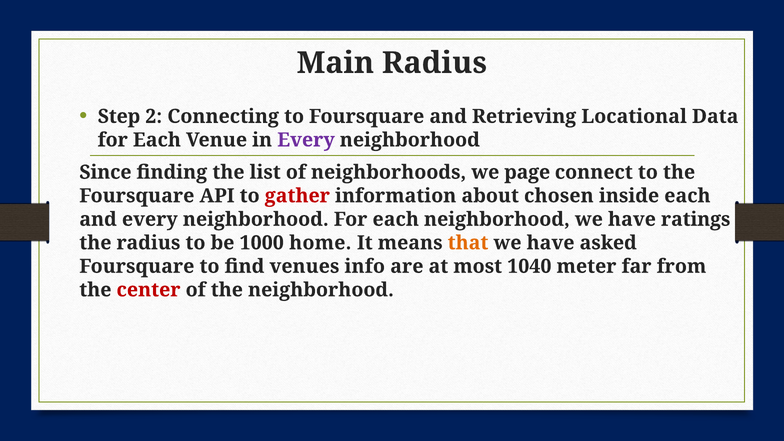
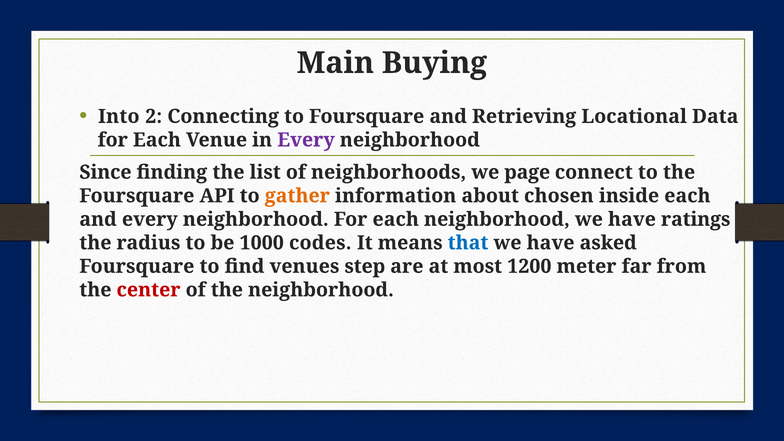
Main Radius: Radius -> Buying (435, 63)
Step: Step -> Into (119, 116)
gather colour: red -> orange (297, 196)
home: home -> codes (320, 243)
that colour: orange -> blue (468, 243)
info: info -> step (365, 266)
1040: 1040 -> 1200 (529, 266)
